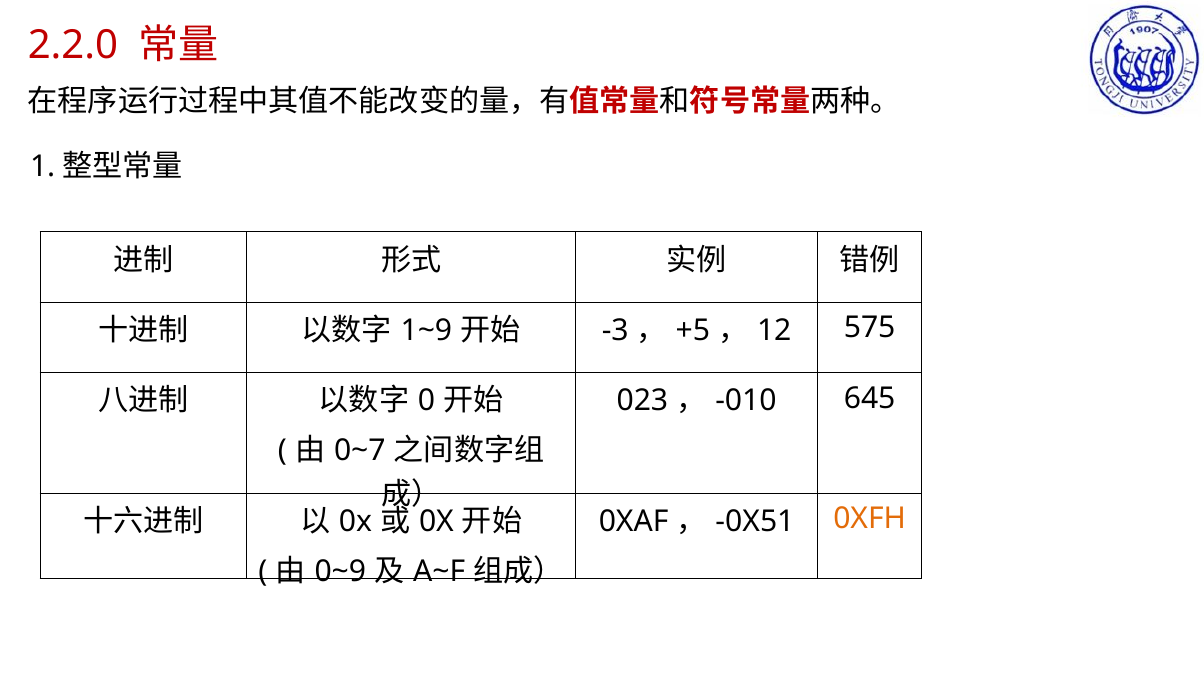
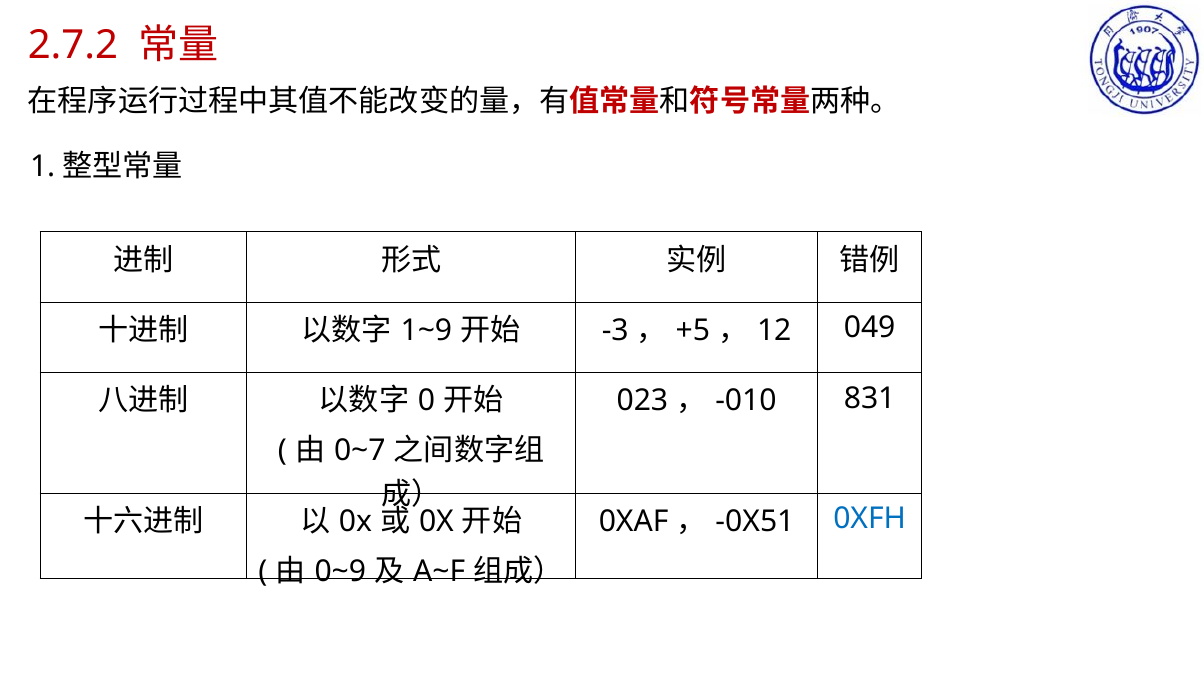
2.2.0: 2.2.0 -> 2.7.2 (73, 45)
575: 575 -> 049 (870, 328)
645: 645 -> 831 (870, 398)
0XFH colour: orange -> blue (870, 519)
